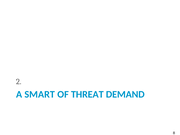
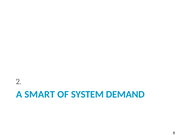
THREAT: THREAT -> SYSTEM (87, 94)
